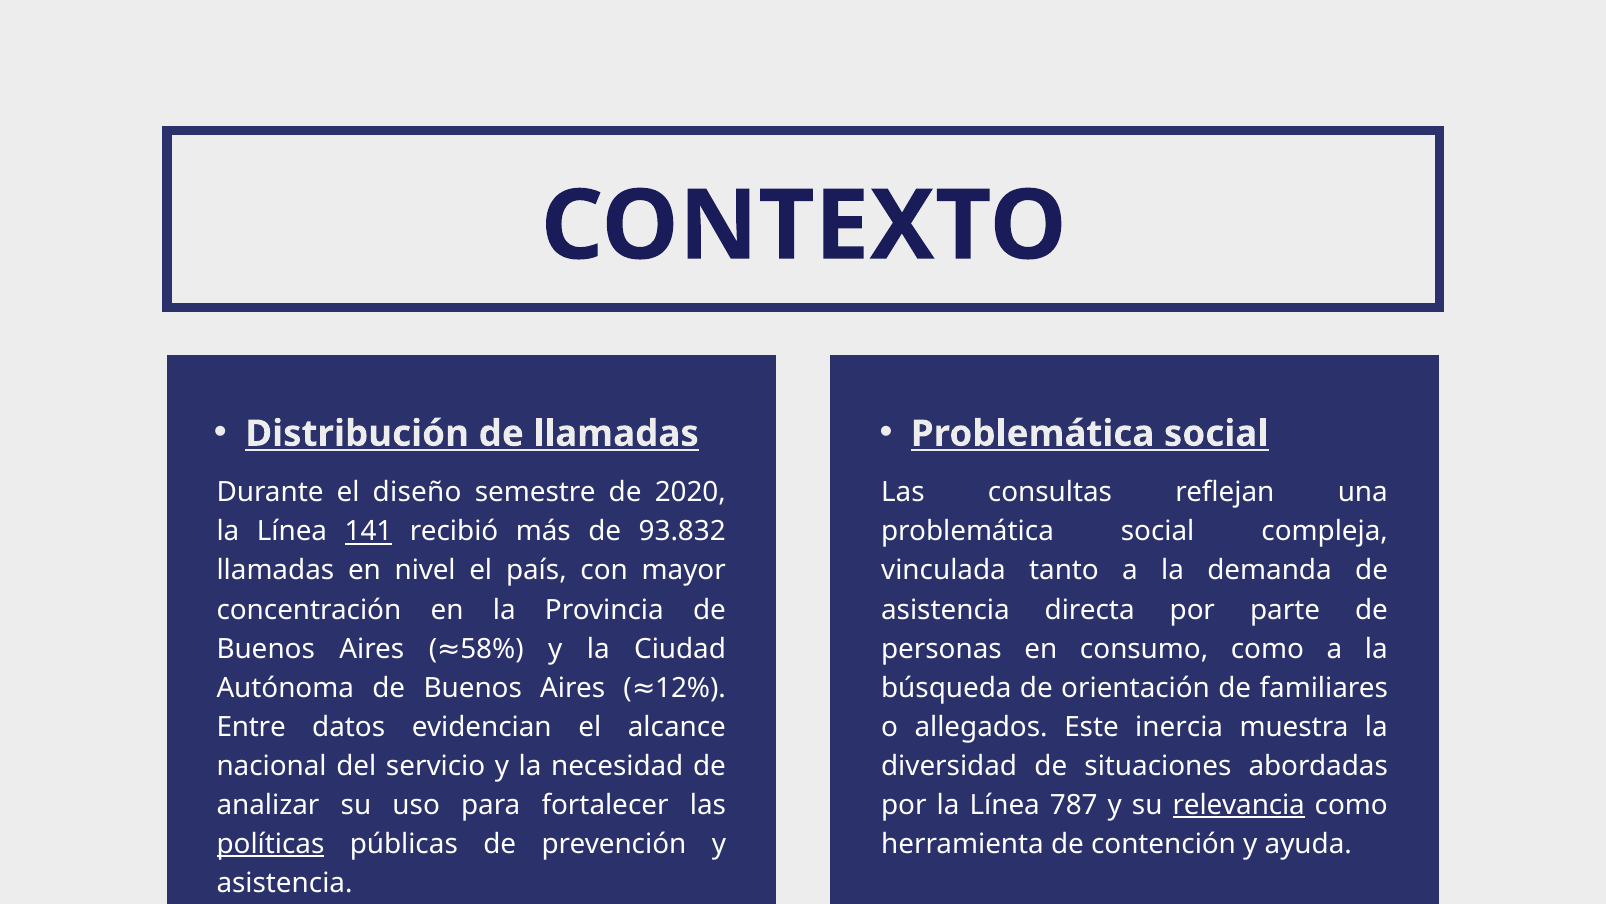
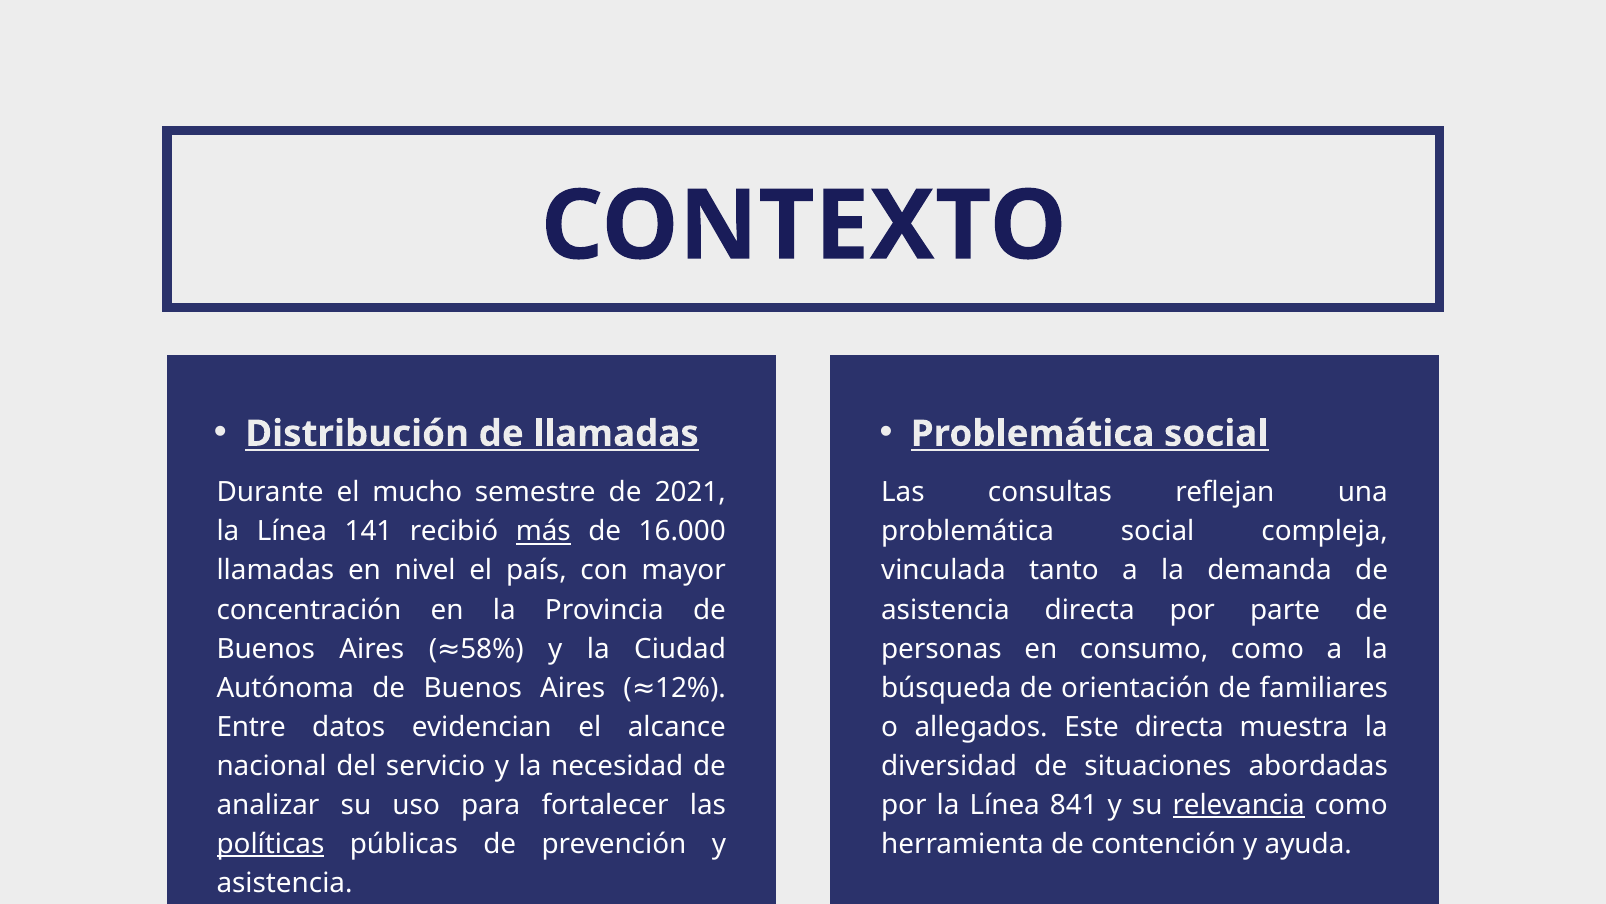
diseño: diseño -> mucho (417, 492)
2020: 2020 -> 2021 (690, 492)
141 underline: present -> none (369, 531)
más underline: none -> present (543, 531)
93.832: 93.832 -> 16.000 (682, 531)
Este inercia: inercia -> directa (1179, 726)
787: 787 -> 841 (1074, 804)
